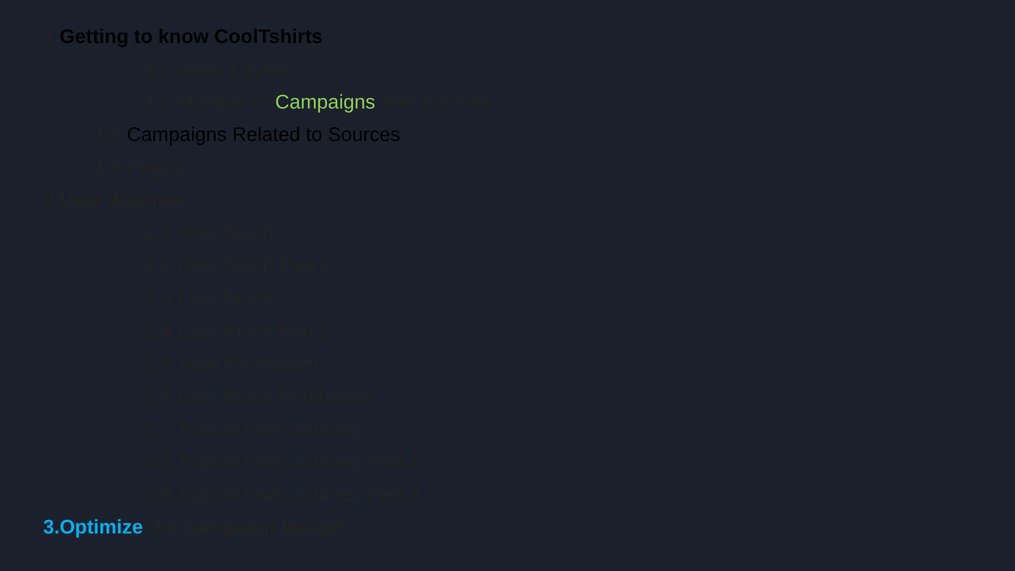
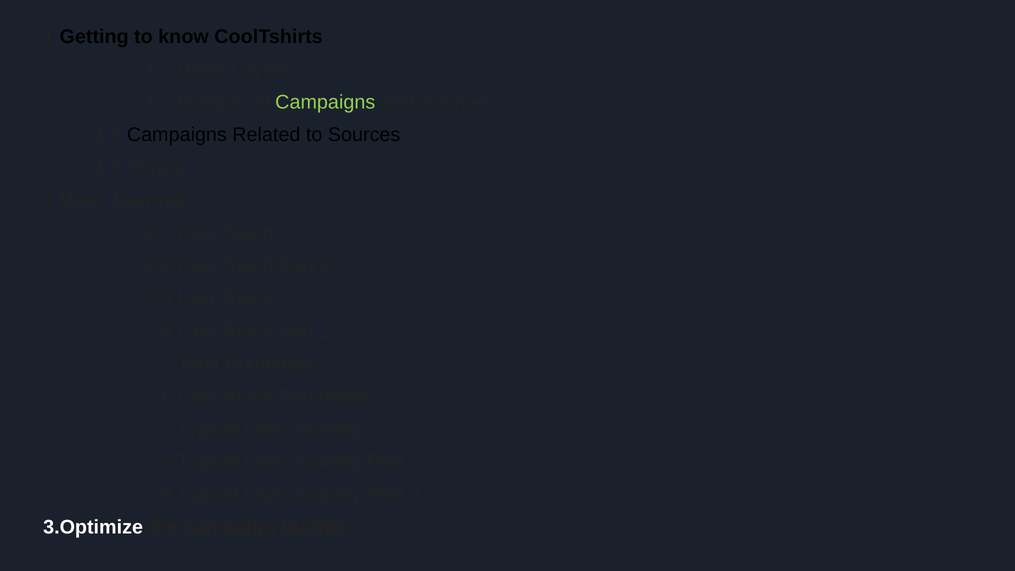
3.Optimize colour: light blue -> white (93, 527)
